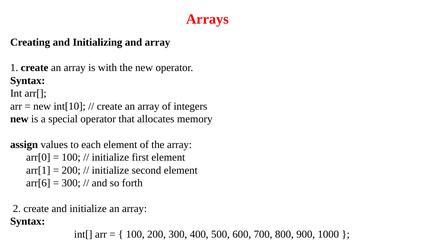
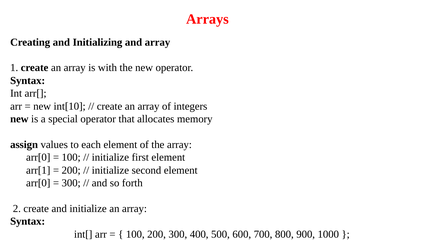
arr[6: arr[6 -> arr[0 (38, 183)
